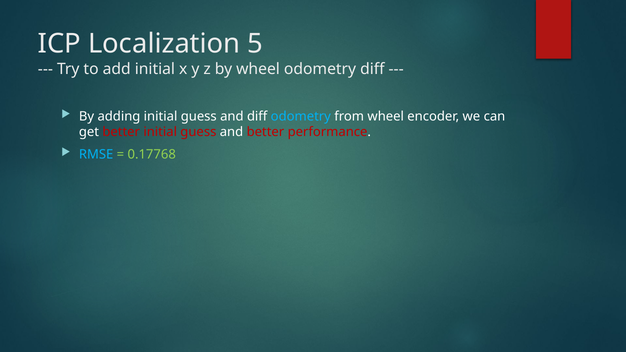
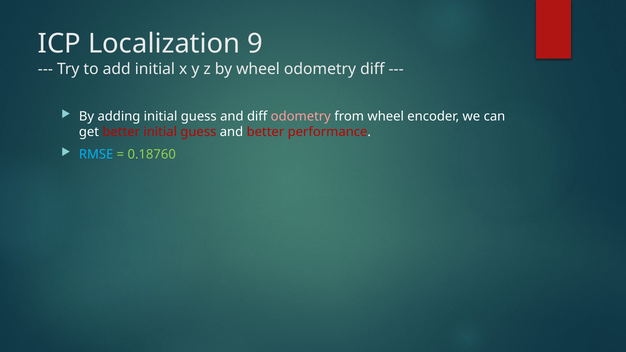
5: 5 -> 9 (255, 44)
odometry colour: light blue -> pink (301, 117)
0.17768: 0.17768 -> 0.18760 (152, 154)
